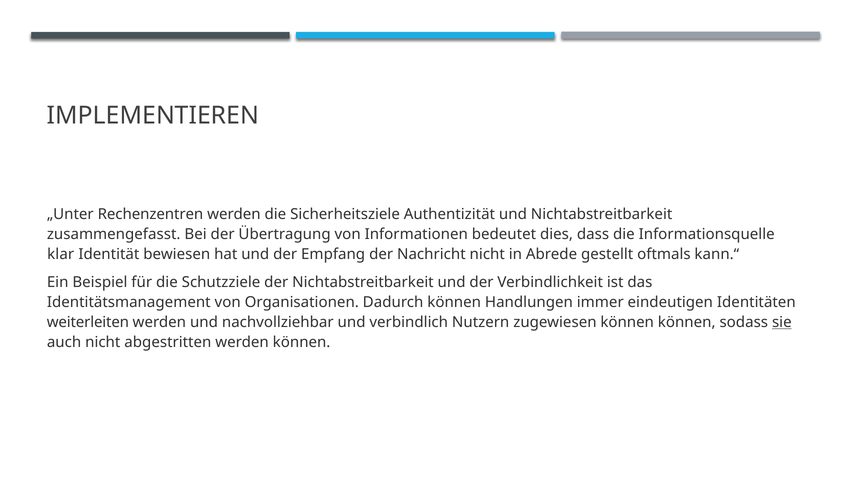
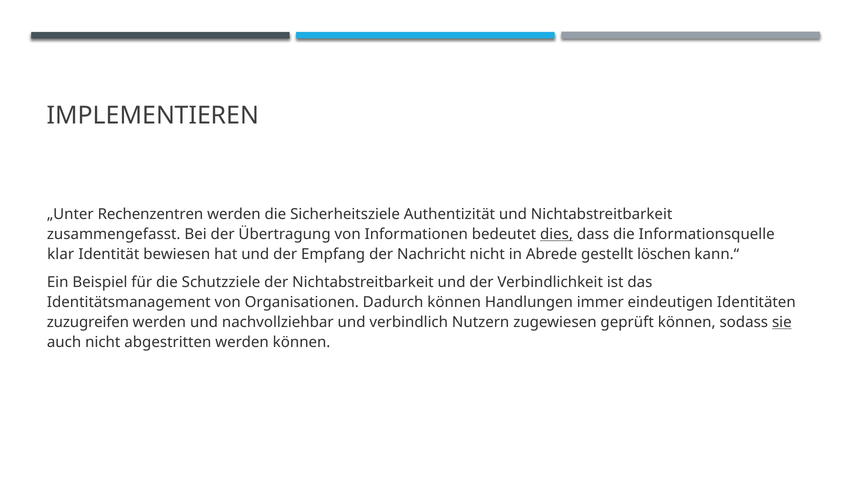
dies underline: none -> present (557, 234)
oftmals: oftmals -> löschen (664, 254)
weiterleiten: weiterleiten -> zuzugreifen (88, 322)
zugewiesen können: können -> geprüft (627, 322)
